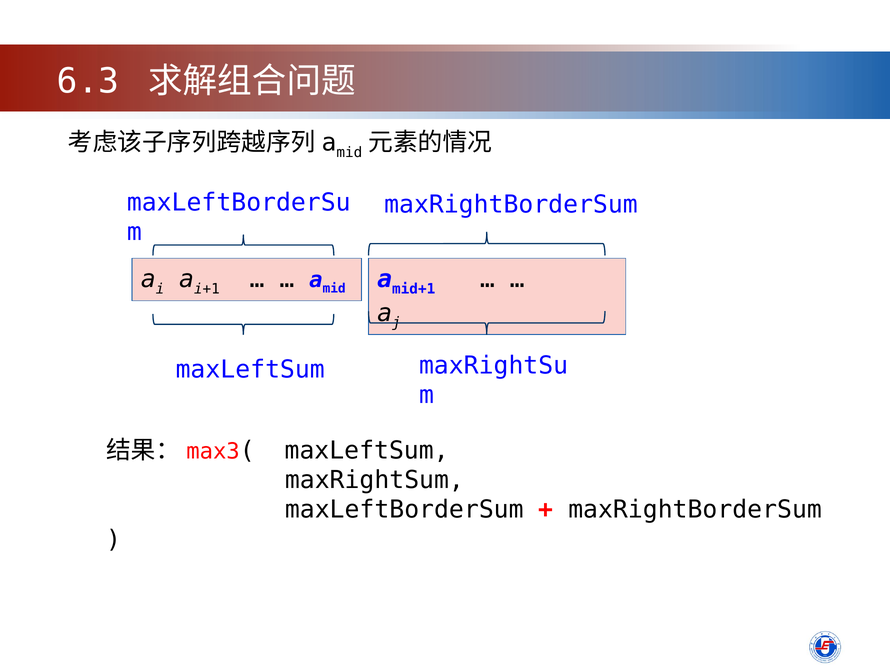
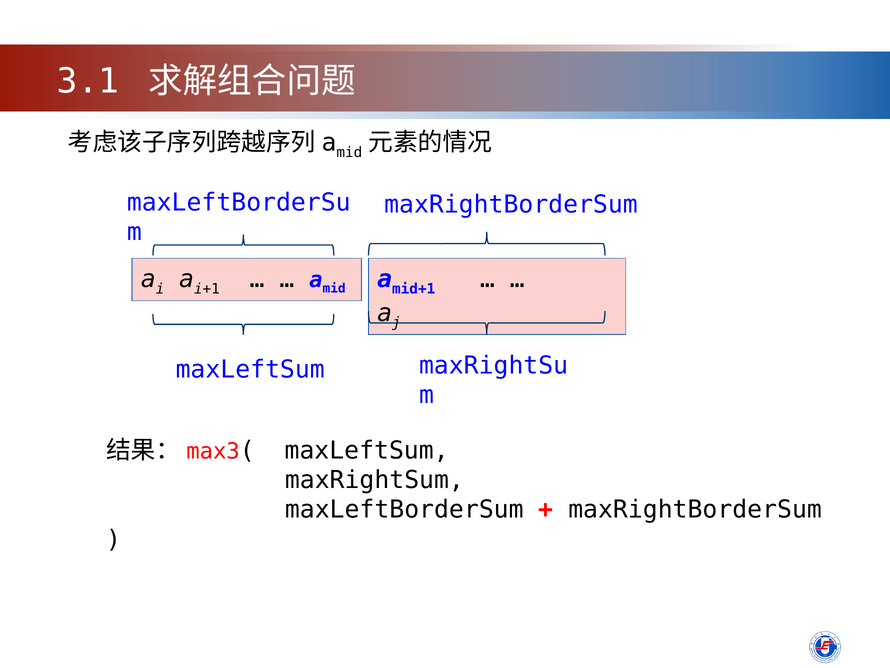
6.3: 6.3 -> 3.1 (88, 81)
